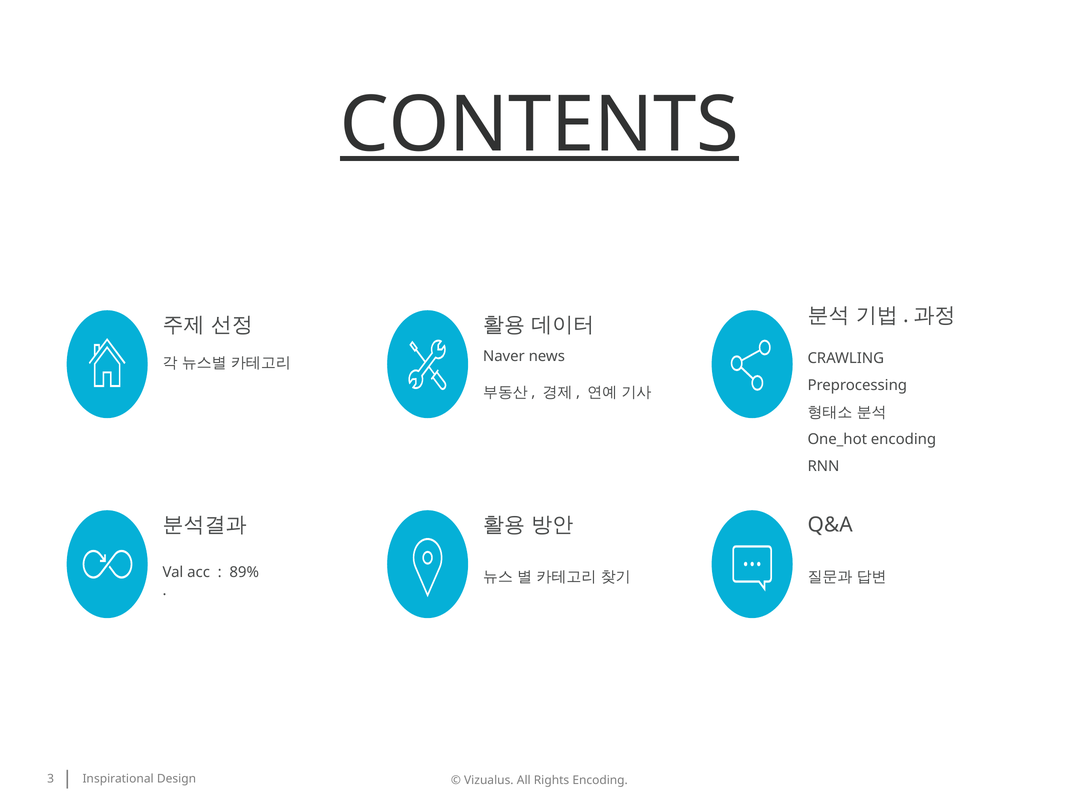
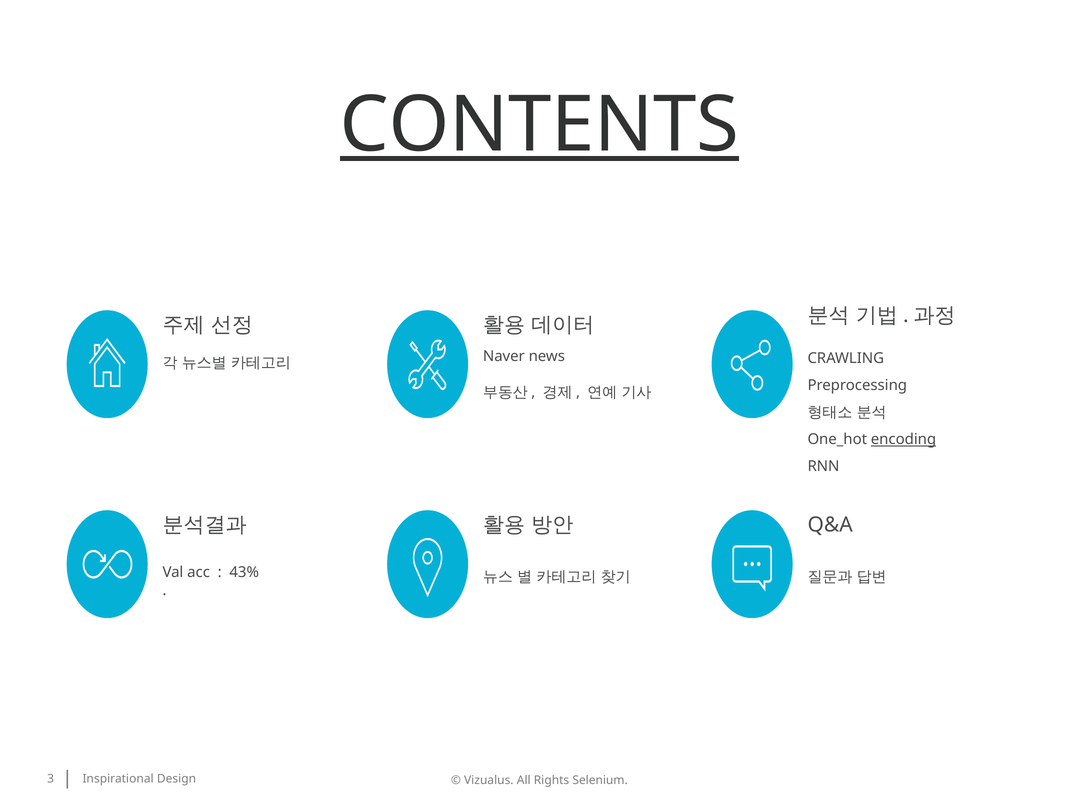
encoding underline: none -> present (903, 440)
89%: 89% -> 43% (244, 572)
Rights Encoding: Encoding -> Selenium (600, 780)
